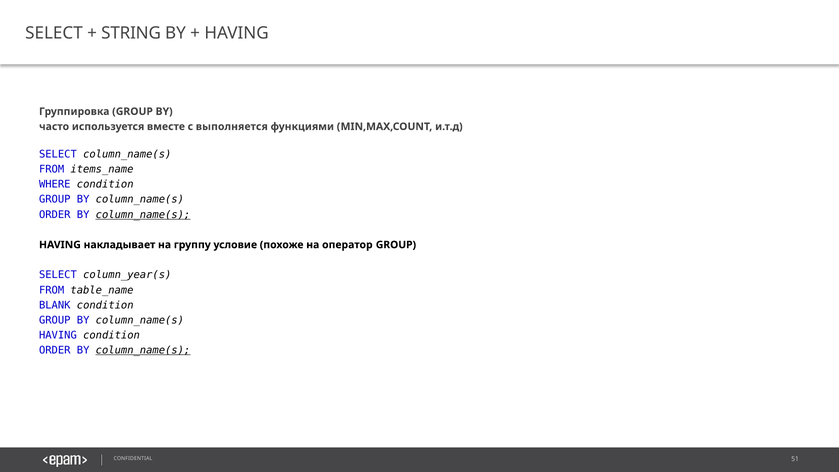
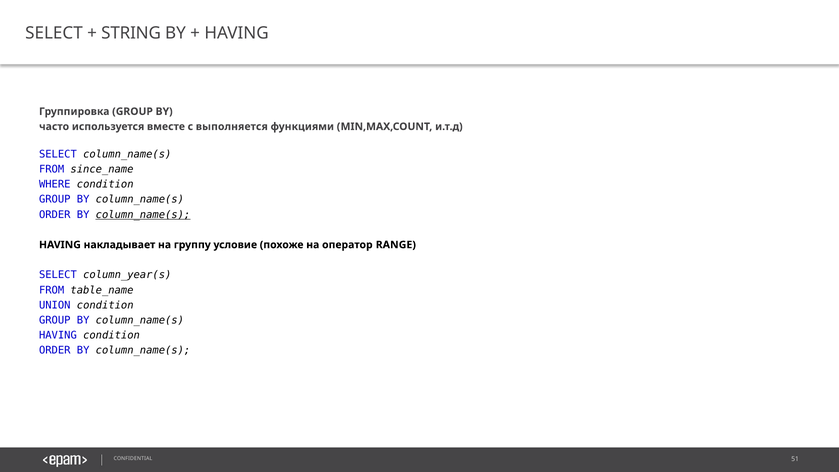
items_name: items_name -> since_name (102, 169)
оператор GROUP: GROUP -> RANGE (396, 245)
BLANK: BLANK -> UNION (55, 305)
column_name(s underline: present -> none (143, 350)
